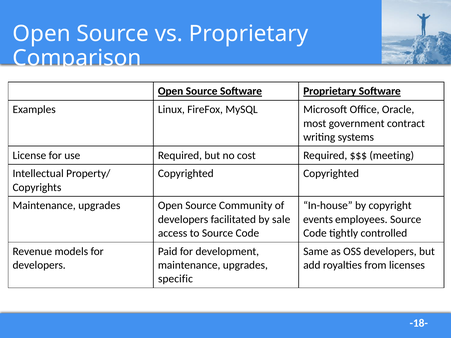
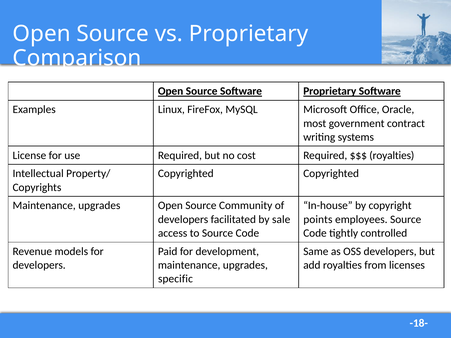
meeting: meeting -> royalties (392, 155)
events: events -> points (318, 220)
